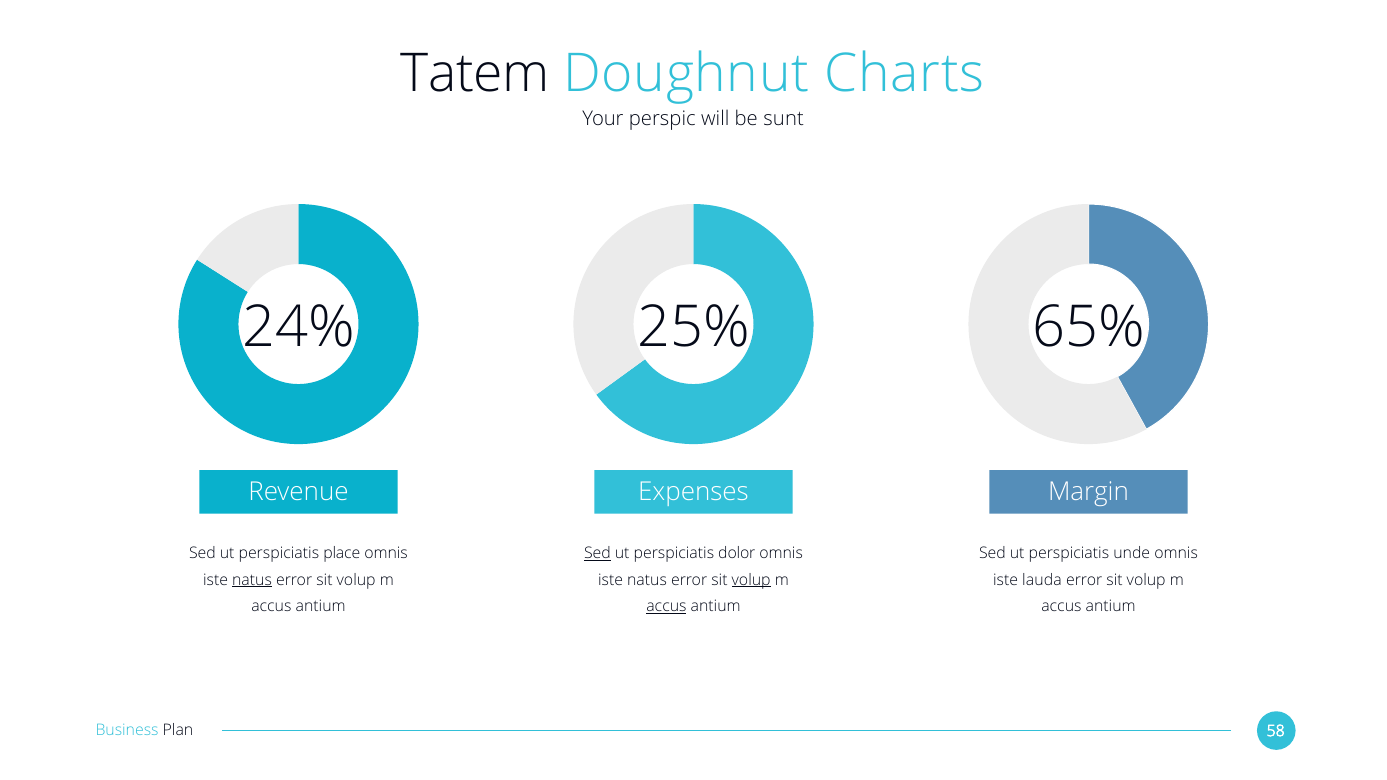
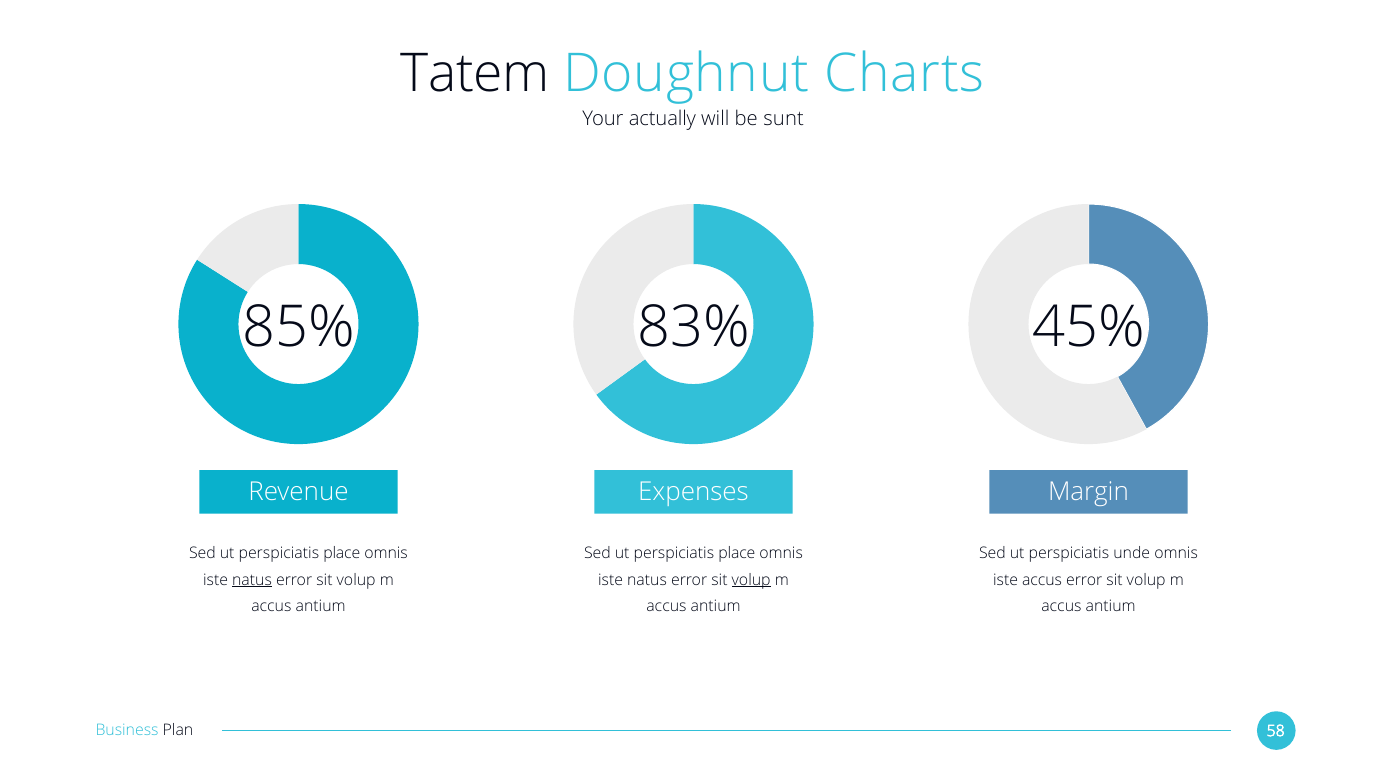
perspic: perspic -> actually (662, 119)
24%: 24% -> 85% (298, 328)
25%: 25% -> 83% (693, 328)
65%: 65% -> 45% (1089, 328)
Sed underline: present -> none (597, 553)
dolor: dolor -> place (737, 553)
iste lauda: lauda -> accus (1042, 580)
accus underline: present -> none (666, 607)
